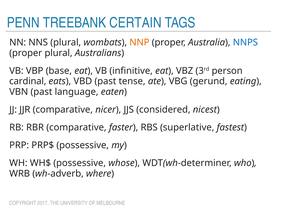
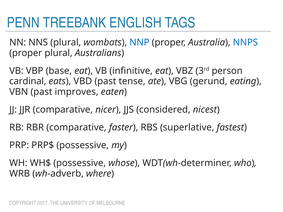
CERTAIN: CERTAIN -> ENGLISH (136, 23)
NNP colour: orange -> blue (139, 42)
language: language -> improves (77, 92)
